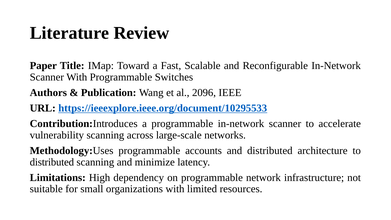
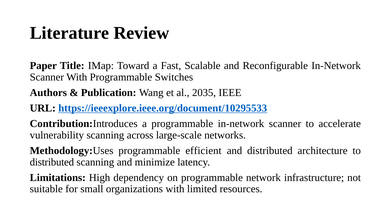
2096: 2096 -> 2035 (204, 93)
accounts: accounts -> efficient (203, 151)
